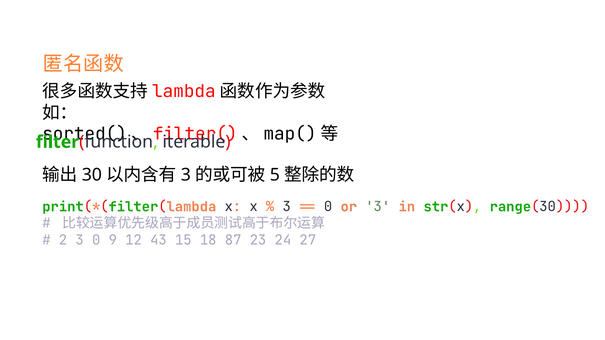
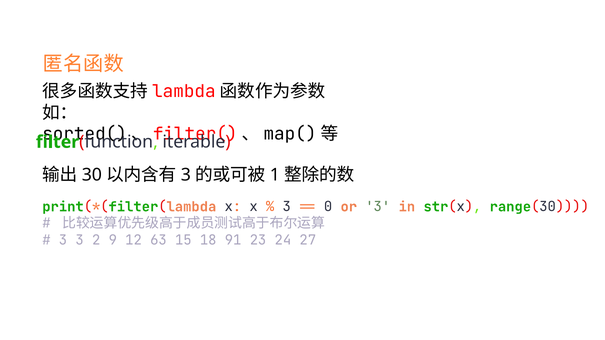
5: 5 -> 1 (275, 175)
2: 2 -> 3 (63, 240)
3 0: 0 -> 2 (96, 240)
43: 43 -> 63 (158, 240)
87: 87 -> 91 (233, 240)
